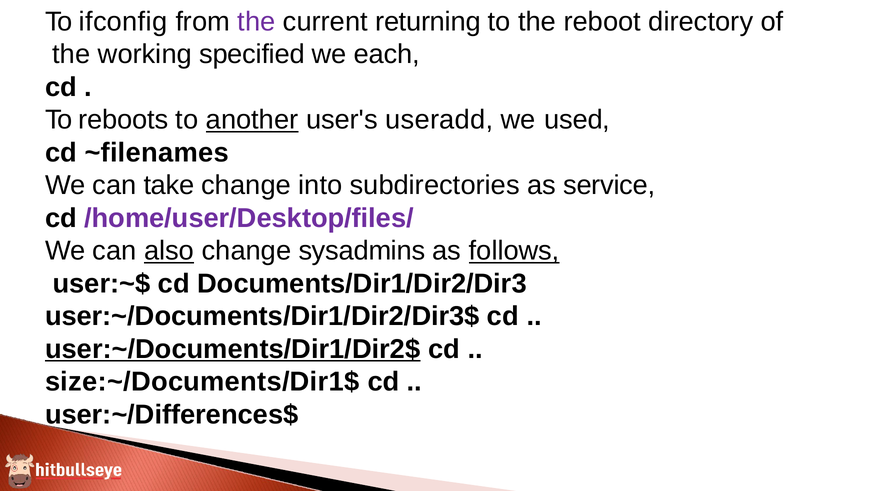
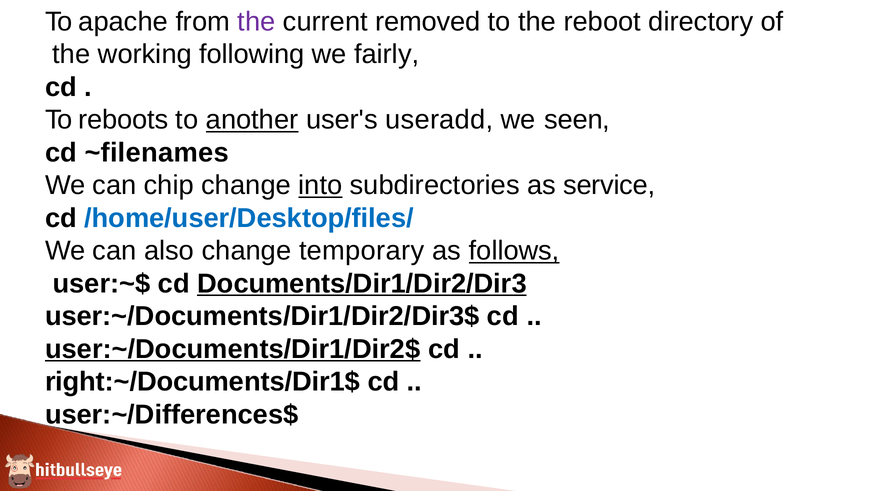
ifconfig: ifconfig -> apache (123, 22)
returning: returning -> removed (428, 22)
specified: specified -> following (252, 55)
each: each -> fairly (387, 55)
used: used -> seen (577, 120)
take: take -> chip (169, 186)
into underline: none -> present (320, 186)
/home/user/Desktop/files/ colour: purple -> blue (249, 218)
also underline: present -> none (169, 251)
sysadmins: sysadmins -> temporary (362, 251)
Documents/Dir1/Dir2/Dir3 underline: none -> present (362, 284)
size:~/Documents/Dir1$: size:~/Documents/Dir1$ -> right:~/Documents/Dir1$ (202, 382)
